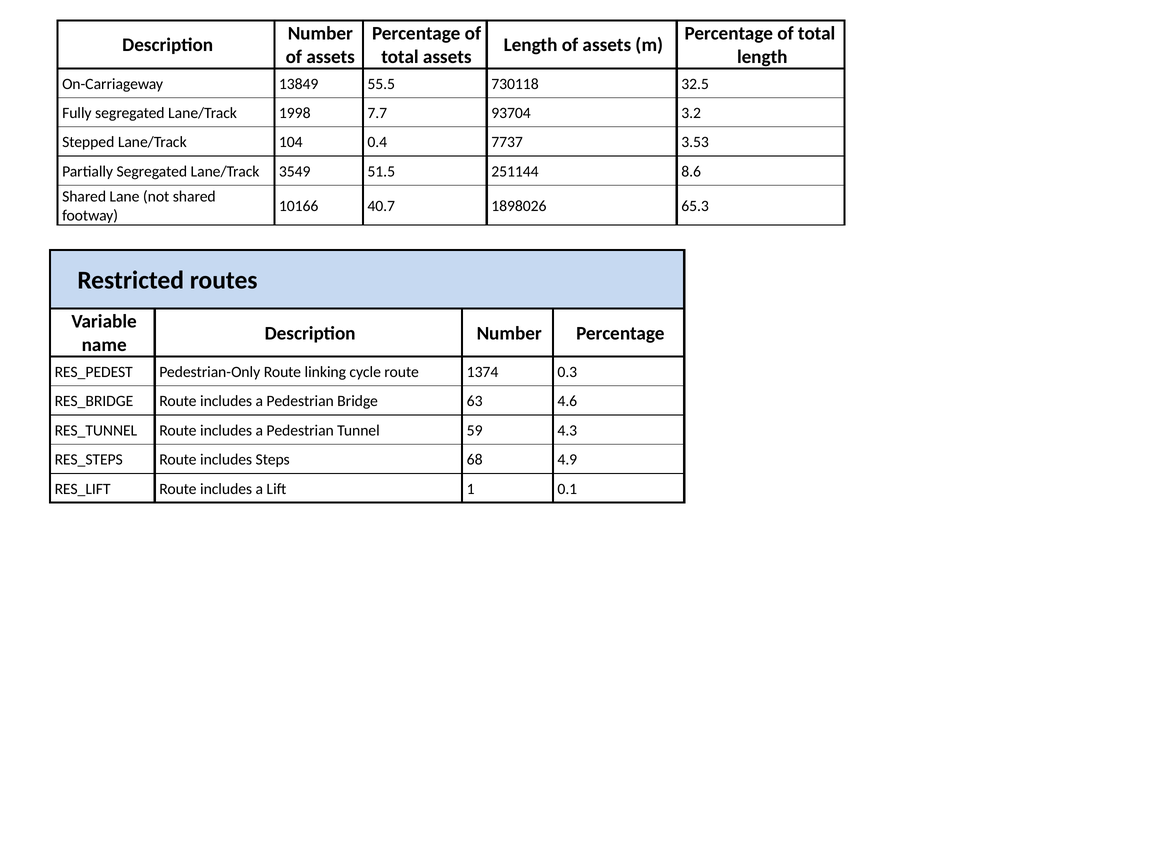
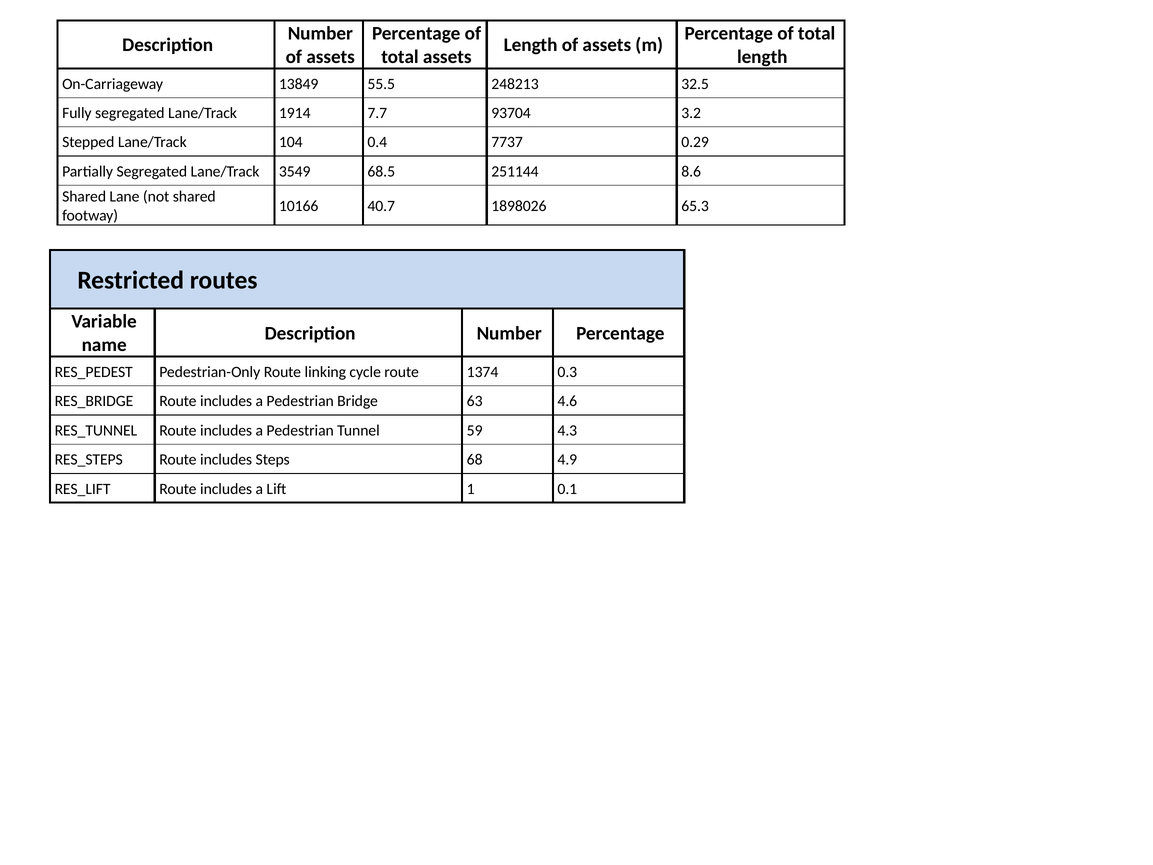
730118: 730118 -> 248213 (515, 84)
1998: 1998 -> 1914 (295, 113)
3.53: 3.53 -> 0.29 (695, 142)
51.5: 51.5 -> 68.5 (381, 171)
